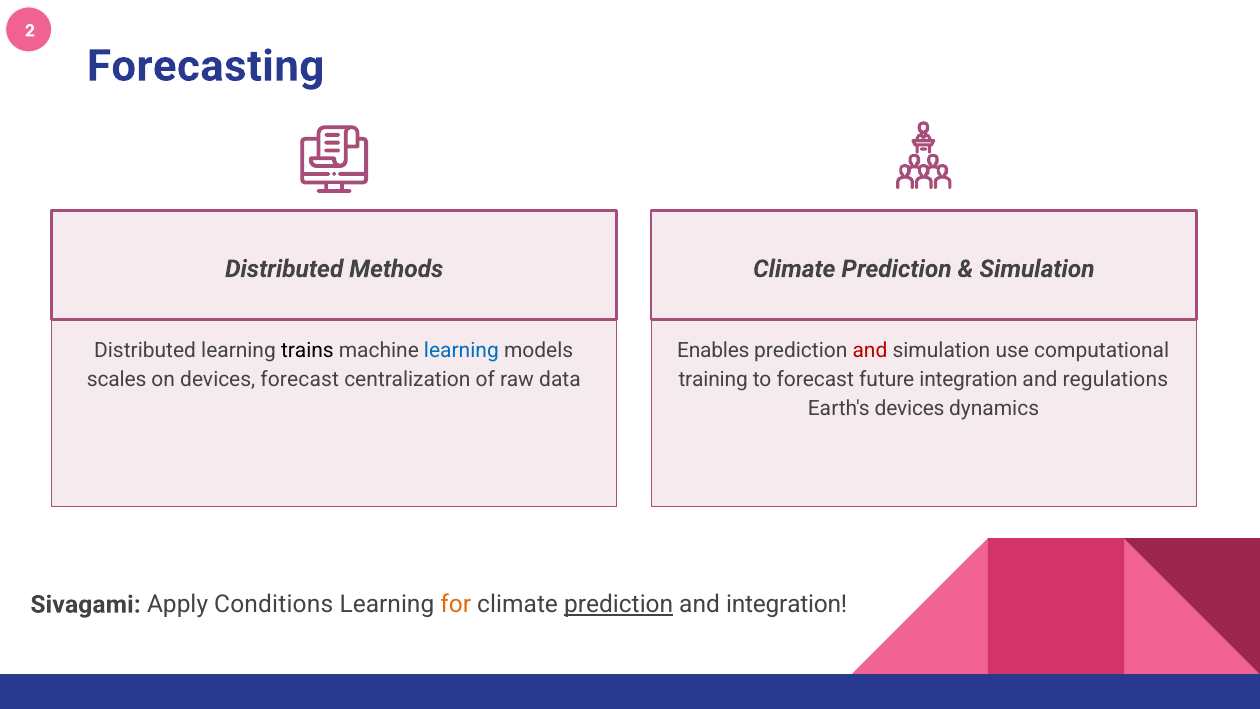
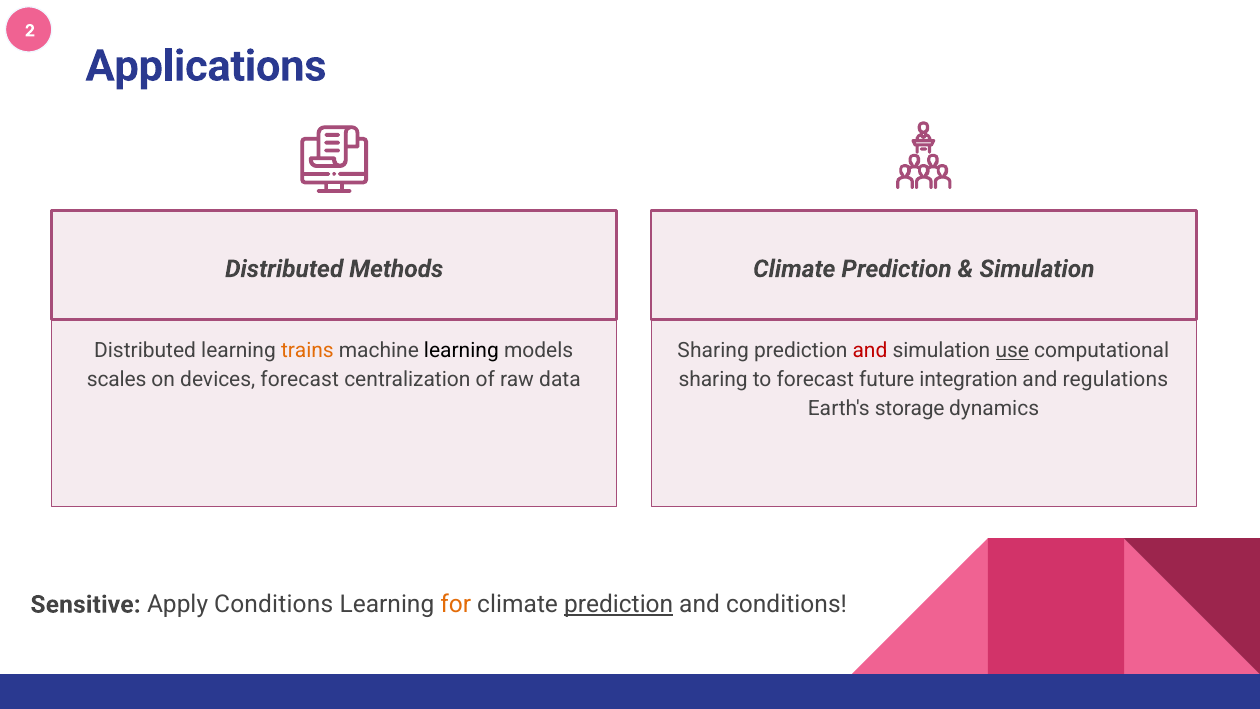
Forecasting: Forecasting -> Applications (206, 66)
trains colour: black -> orange (307, 350)
learning colour: blue -> black (461, 350)
Enables: Enables -> Sharing (713, 350)
use underline: none -> present (1012, 350)
training: training -> sharing (713, 379)
Earth's devices: devices -> storage (910, 408)
Sivagami: Sivagami -> Sensitive (86, 604)
and integration: integration -> conditions (787, 604)
